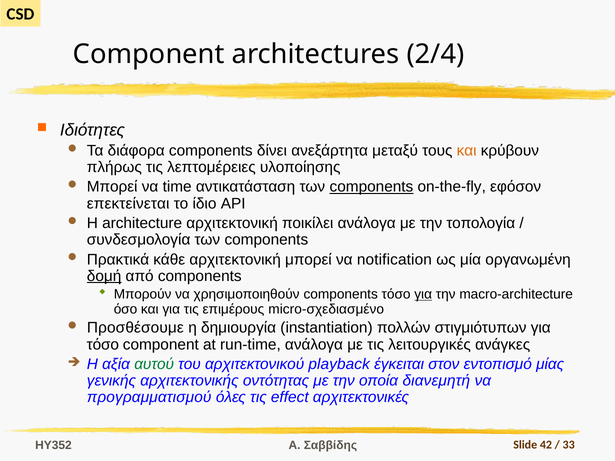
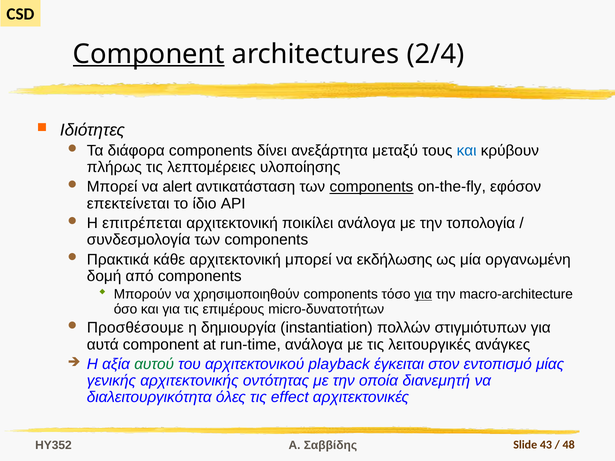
Component underline: none -> present (149, 54)
και colour: orange -> blue (467, 151)
time: time -> alert (177, 187)
architecture: architecture -> επιτρέπεται (142, 223)
notification: notification -> εκδήλωσης (395, 260)
δομή underline: present -> none (104, 276)
micro-σχεδιασμένο: micro-σχεδιασμένο -> micro-δυνατοτήτων (326, 309)
τόσο: τόσο -> αυτά (103, 345)
προγραμματισμού: προγραμματισμού -> διαλειτουργικότητα (149, 398)
42: 42 -> 43 (546, 445)
33: 33 -> 48 (569, 445)
